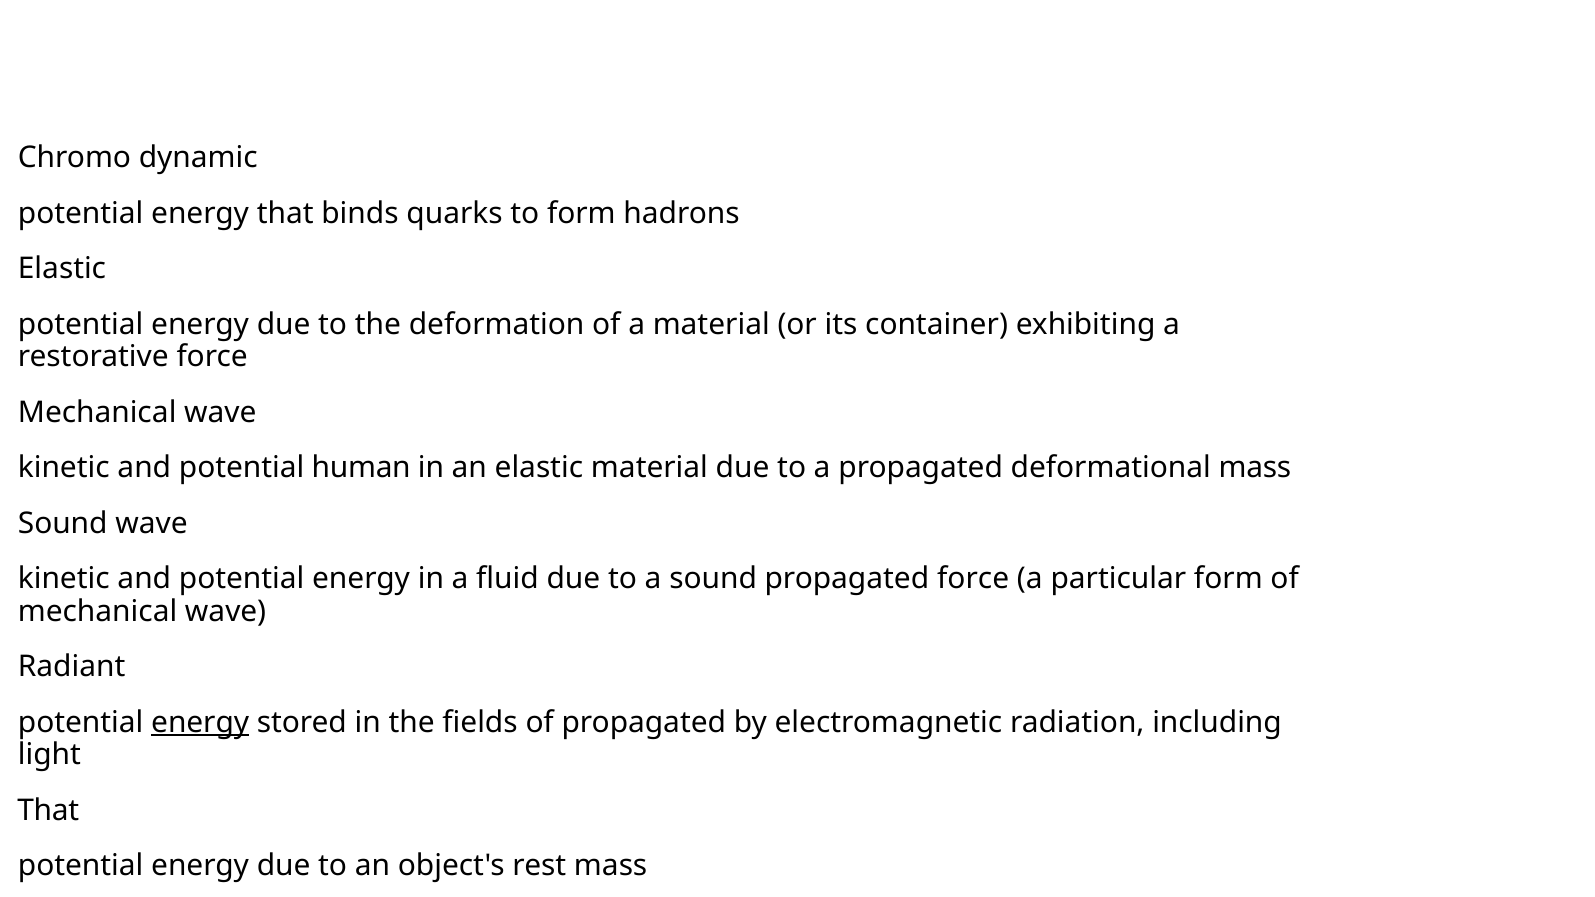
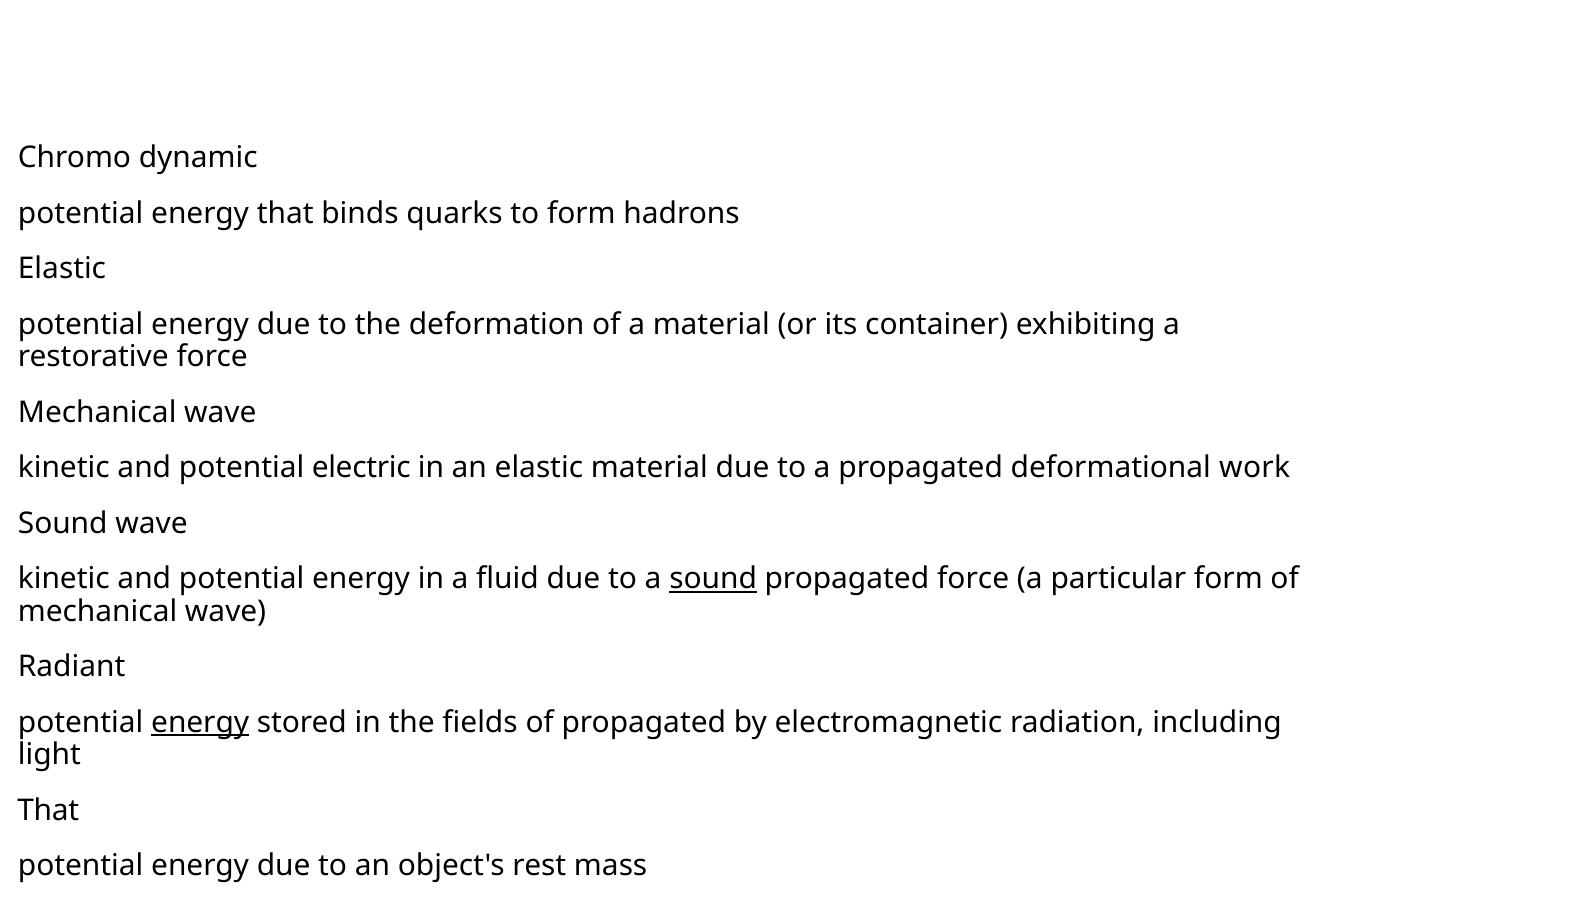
human: human -> electric (361, 468)
deformational mass: mass -> work (1255, 468)
sound underline: none -> present (713, 579)
